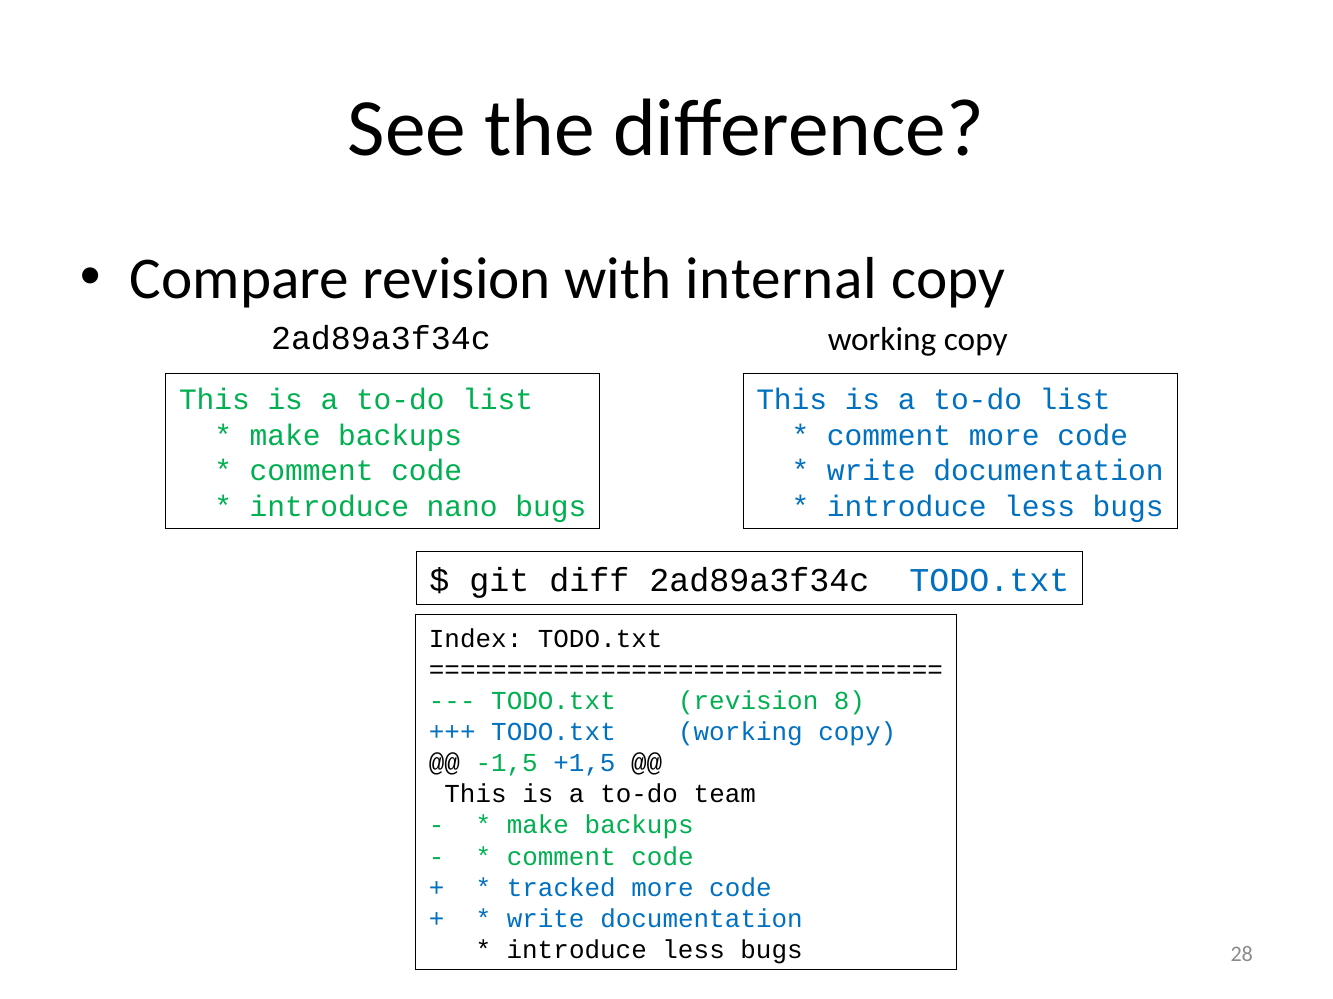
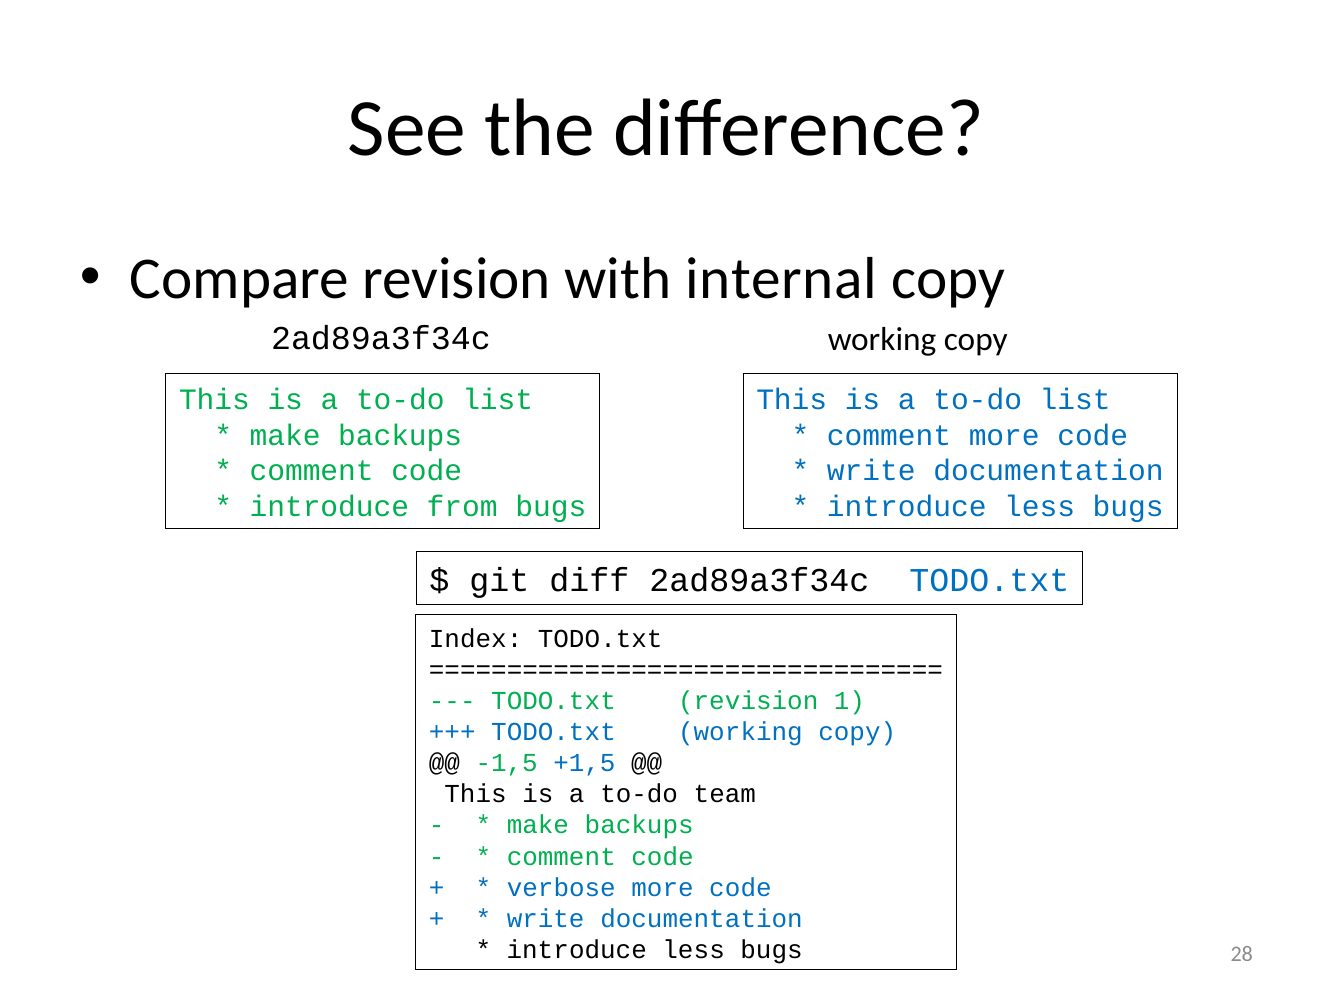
nano: nano -> from (462, 507)
8: 8 -> 1 (849, 702)
tracked: tracked -> verbose (561, 888)
